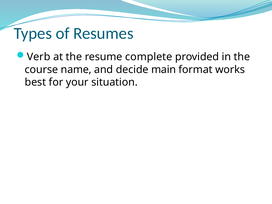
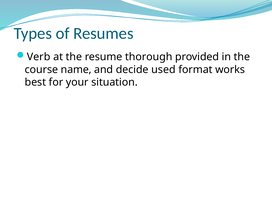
complete: complete -> thorough (149, 57)
main: main -> used (163, 70)
